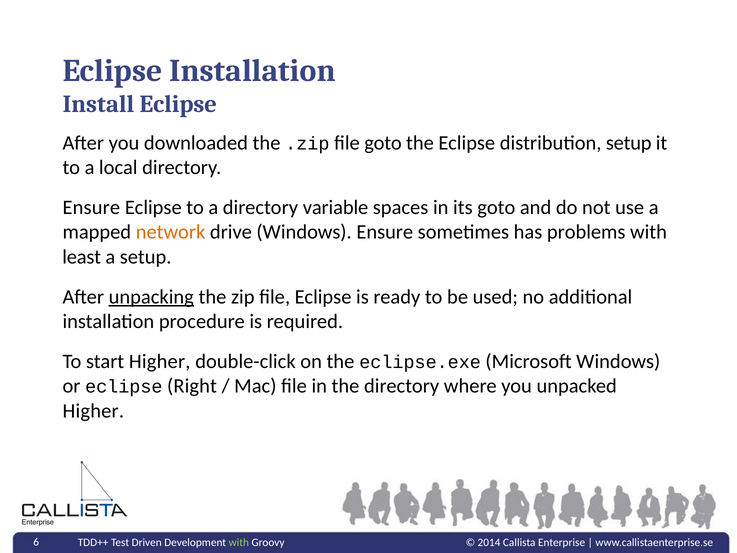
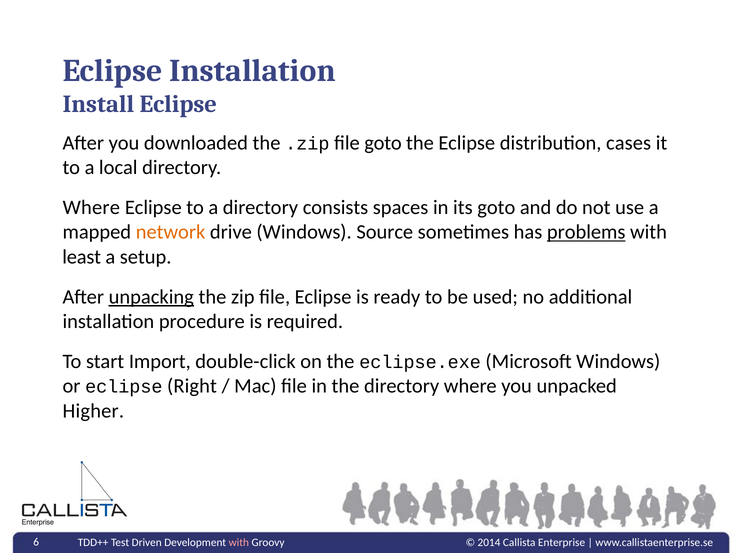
distribution setup: setup -> cases (629, 143)
Ensure: Ensure -> Where (91, 207)
variable: variable -> consists (335, 207)
Windows Ensure: Ensure -> Source (385, 232)
problems underline: none -> present (586, 232)
start Higher: Higher -> Import (160, 361)
with colour: light green -> pink (239, 542)
